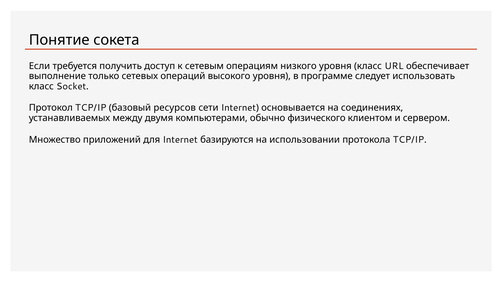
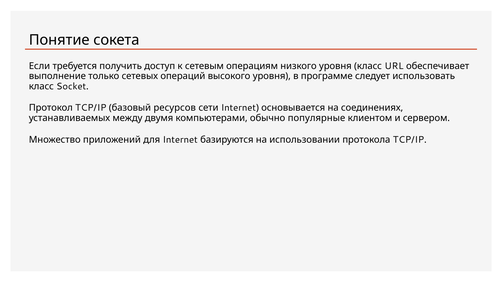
физического: физического -> популярные (316, 118)
